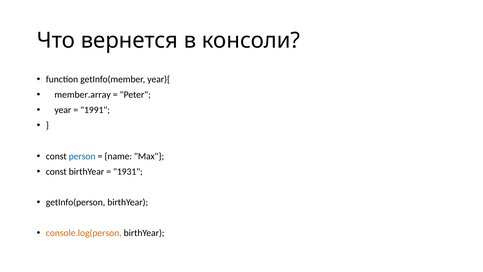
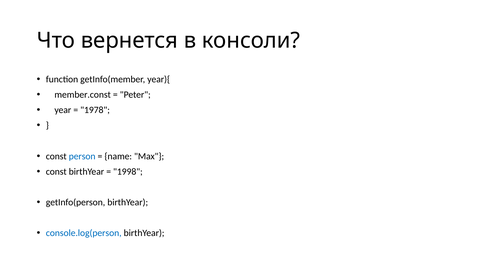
member.array: member.array -> member.const (83, 95)
1991: 1991 -> 1978 (95, 110)
1931: 1931 -> 1998 (128, 171)
console.log(person colour: orange -> blue (84, 233)
